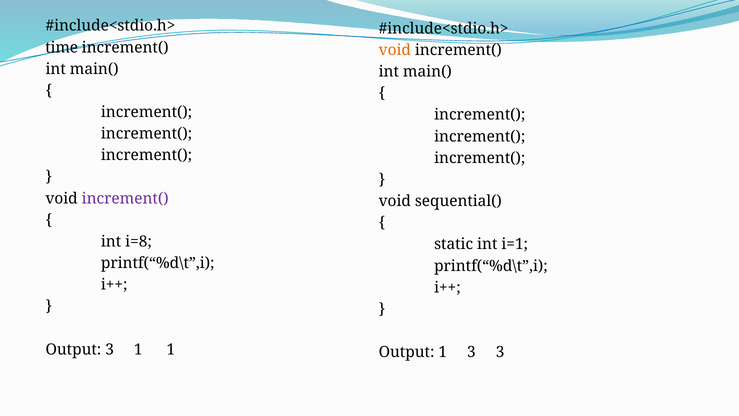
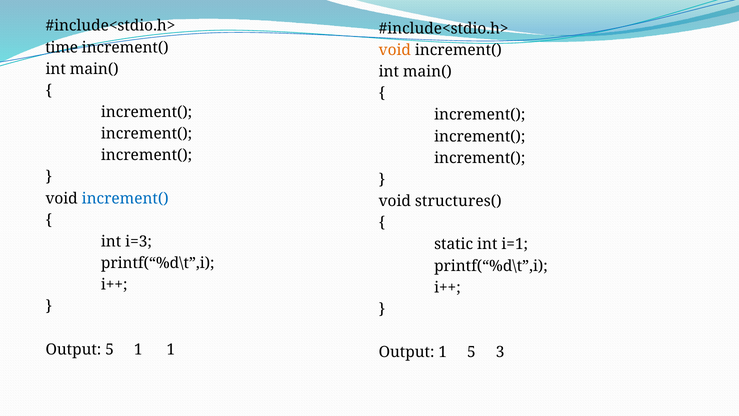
increment( colour: purple -> blue (125, 198)
sequential(: sequential( -> structures( (458, 201)
i=8: i=8 -> i=3 (139, 241)
Output 3: 3 -> 5 (110, 349)
1 3: 3 -> 5 (471, 352)
